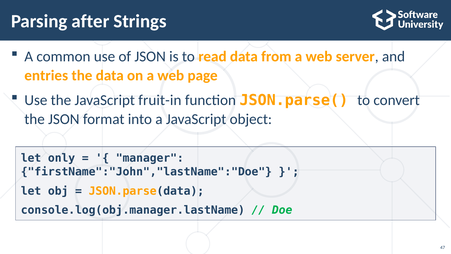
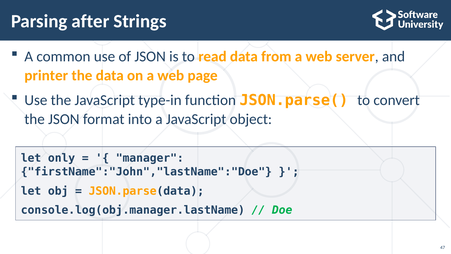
entries: entries -> printer (46, 76)
fruit-in: fruit-in -> type-in (160, 100)
